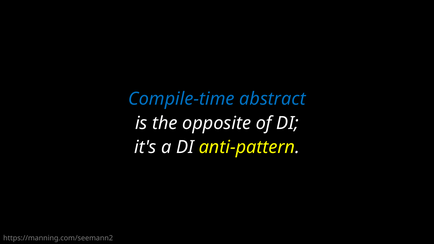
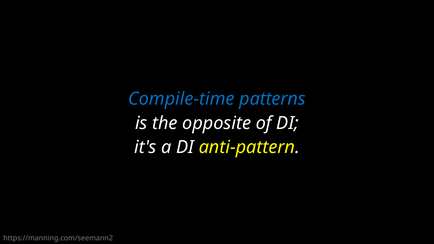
abstract: abstract -> patterns (273, 99)
